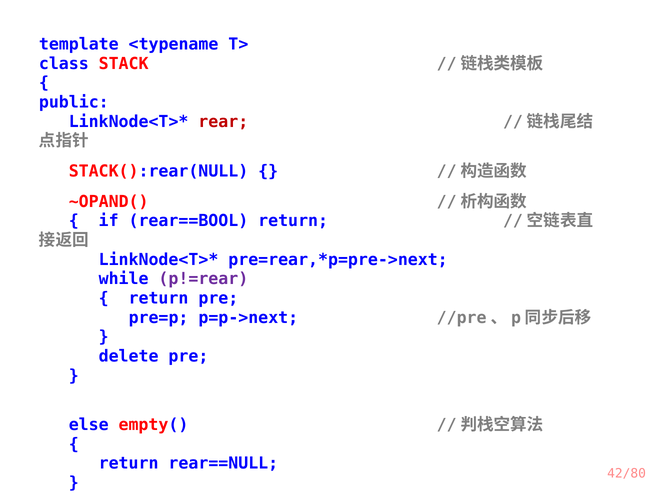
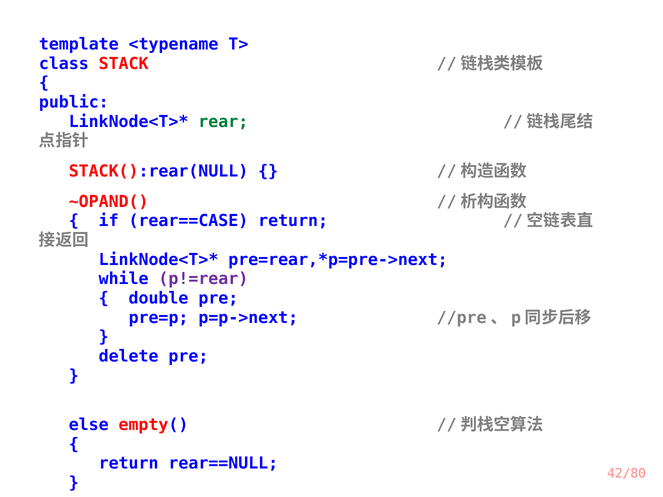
rear colour: red -> green (223, 122)
rear==BOOL: rear==BOOL -> rear==CASE (188, 221)
return: return -> double (158, 298)
